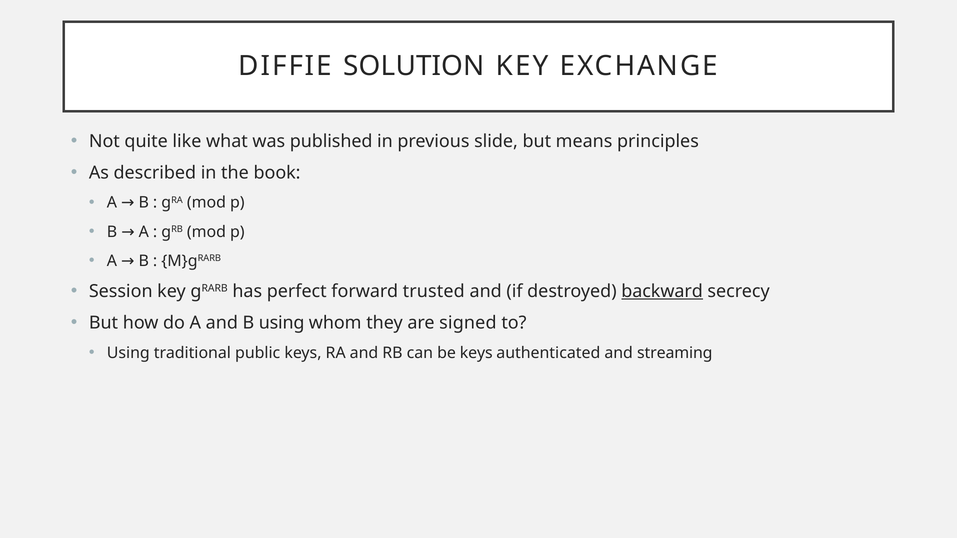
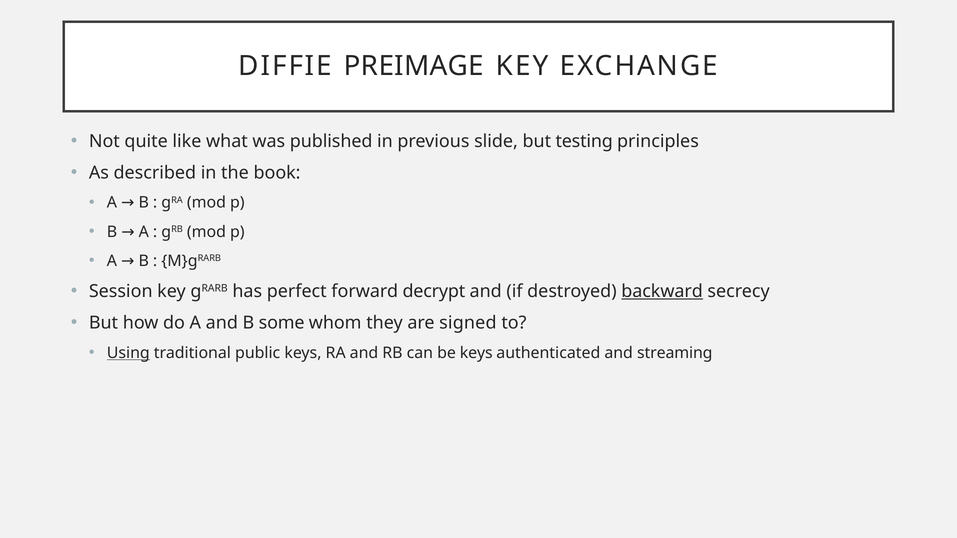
SOLUTION: SOLUTION -> PREIMAGE (414, 66)
means: means -> testing (584, 141)
trusted: trusted -> decrypt (434, 291)
B using: using -> some (282, 323)
Using underline: none -> present (128, 353)
